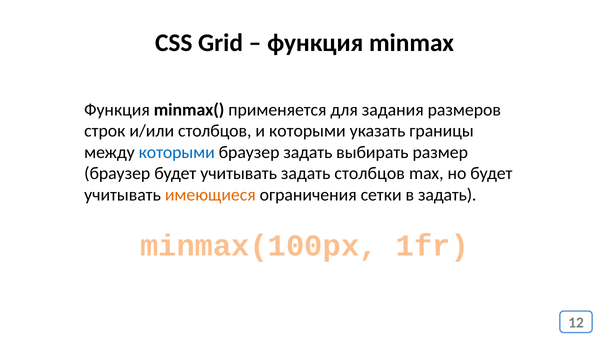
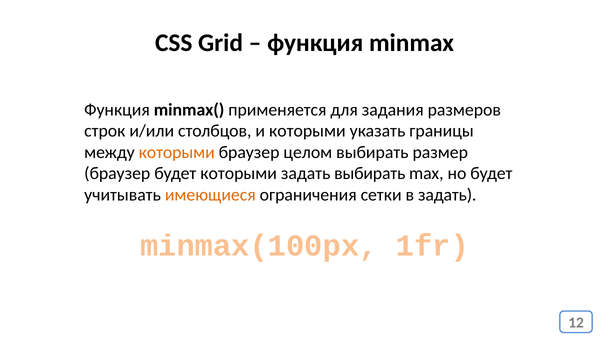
которыми colour: blue -> orange (177, 153)
браузер задать: задать -> целом (308, 153)
браузер будет учитывать: учитывать -> которыми (239, 174)
задать столбцов: столбцов -> выбирать (370, 174)
